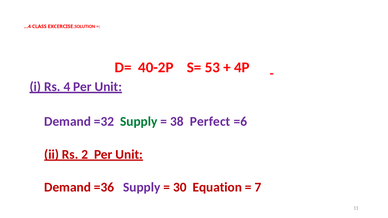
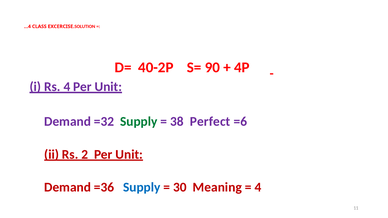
53: 53 -> 90 (212, 68)
Supply colour: purple -> blue (142, 187)
Equation: Equation -> Meaning (217, 187)
7: 7 -> 4 (258, 187)
